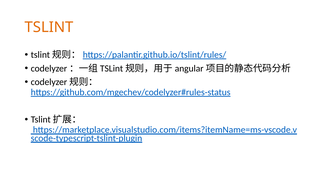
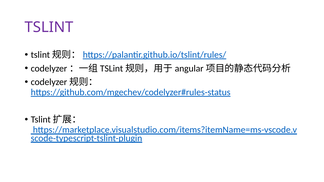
TSLINT colour: orange -> purple (49, 27)
